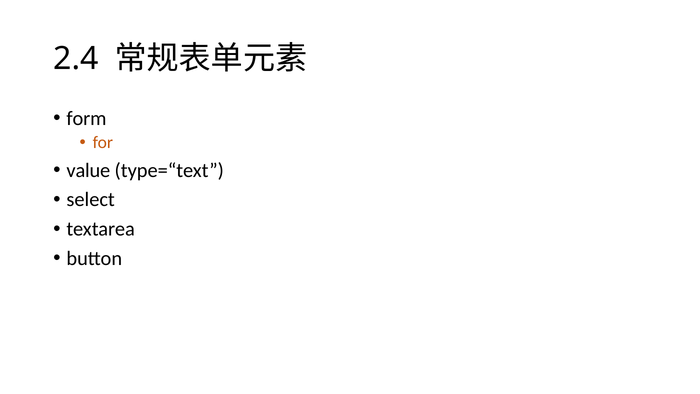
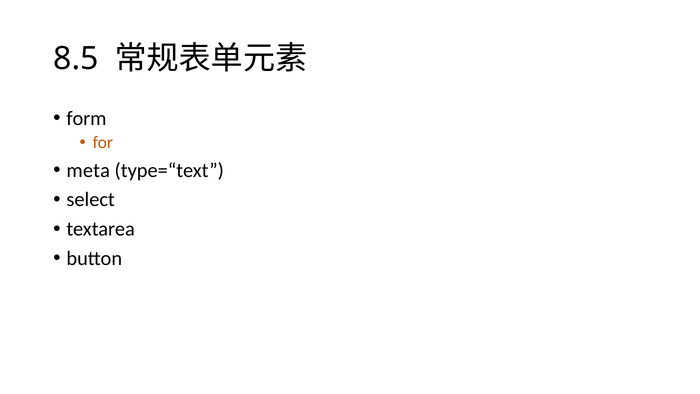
2.4: 2.4 -> 8.5 (76, 59)
value: value -> meta (88, 170)
